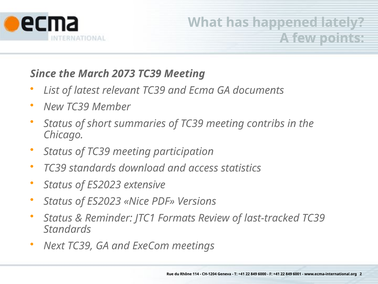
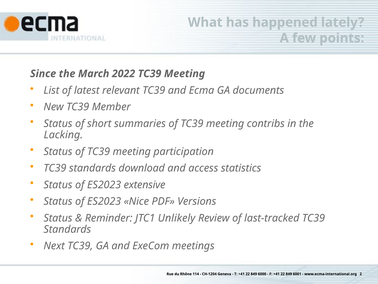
2073: 2073 -> 2022 (124, 74)
Chicago: Chicago -> Lacking (63, 135)
Formats: Formats -> Unlikely (177, 218)
